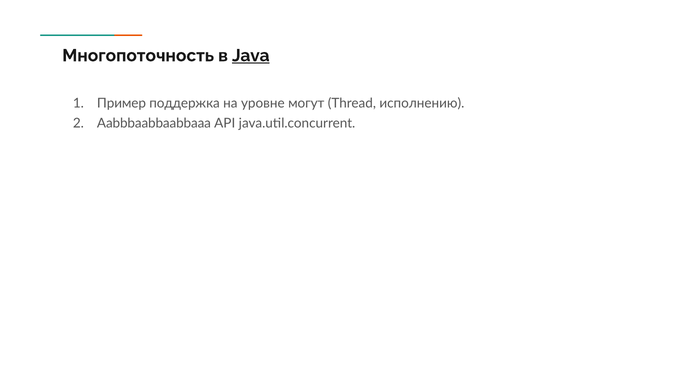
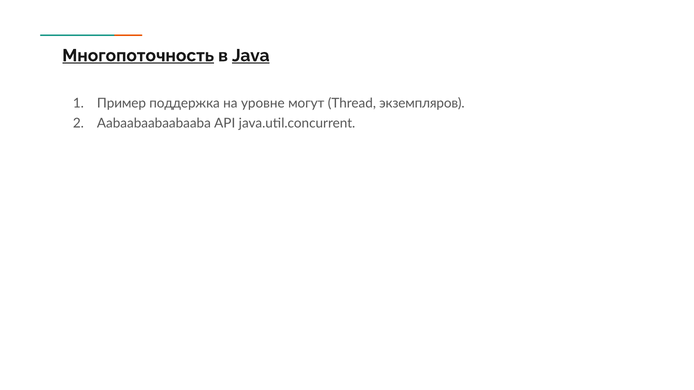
Многопоточность underline: none -> present (138, 56)
исполнению: исполнению -> экземпляров (422, 103)
Aabbbaabbaabbaaa: Aabbbaabbaabbaaa -> Aabaabaabaabaaba (154, 124)
